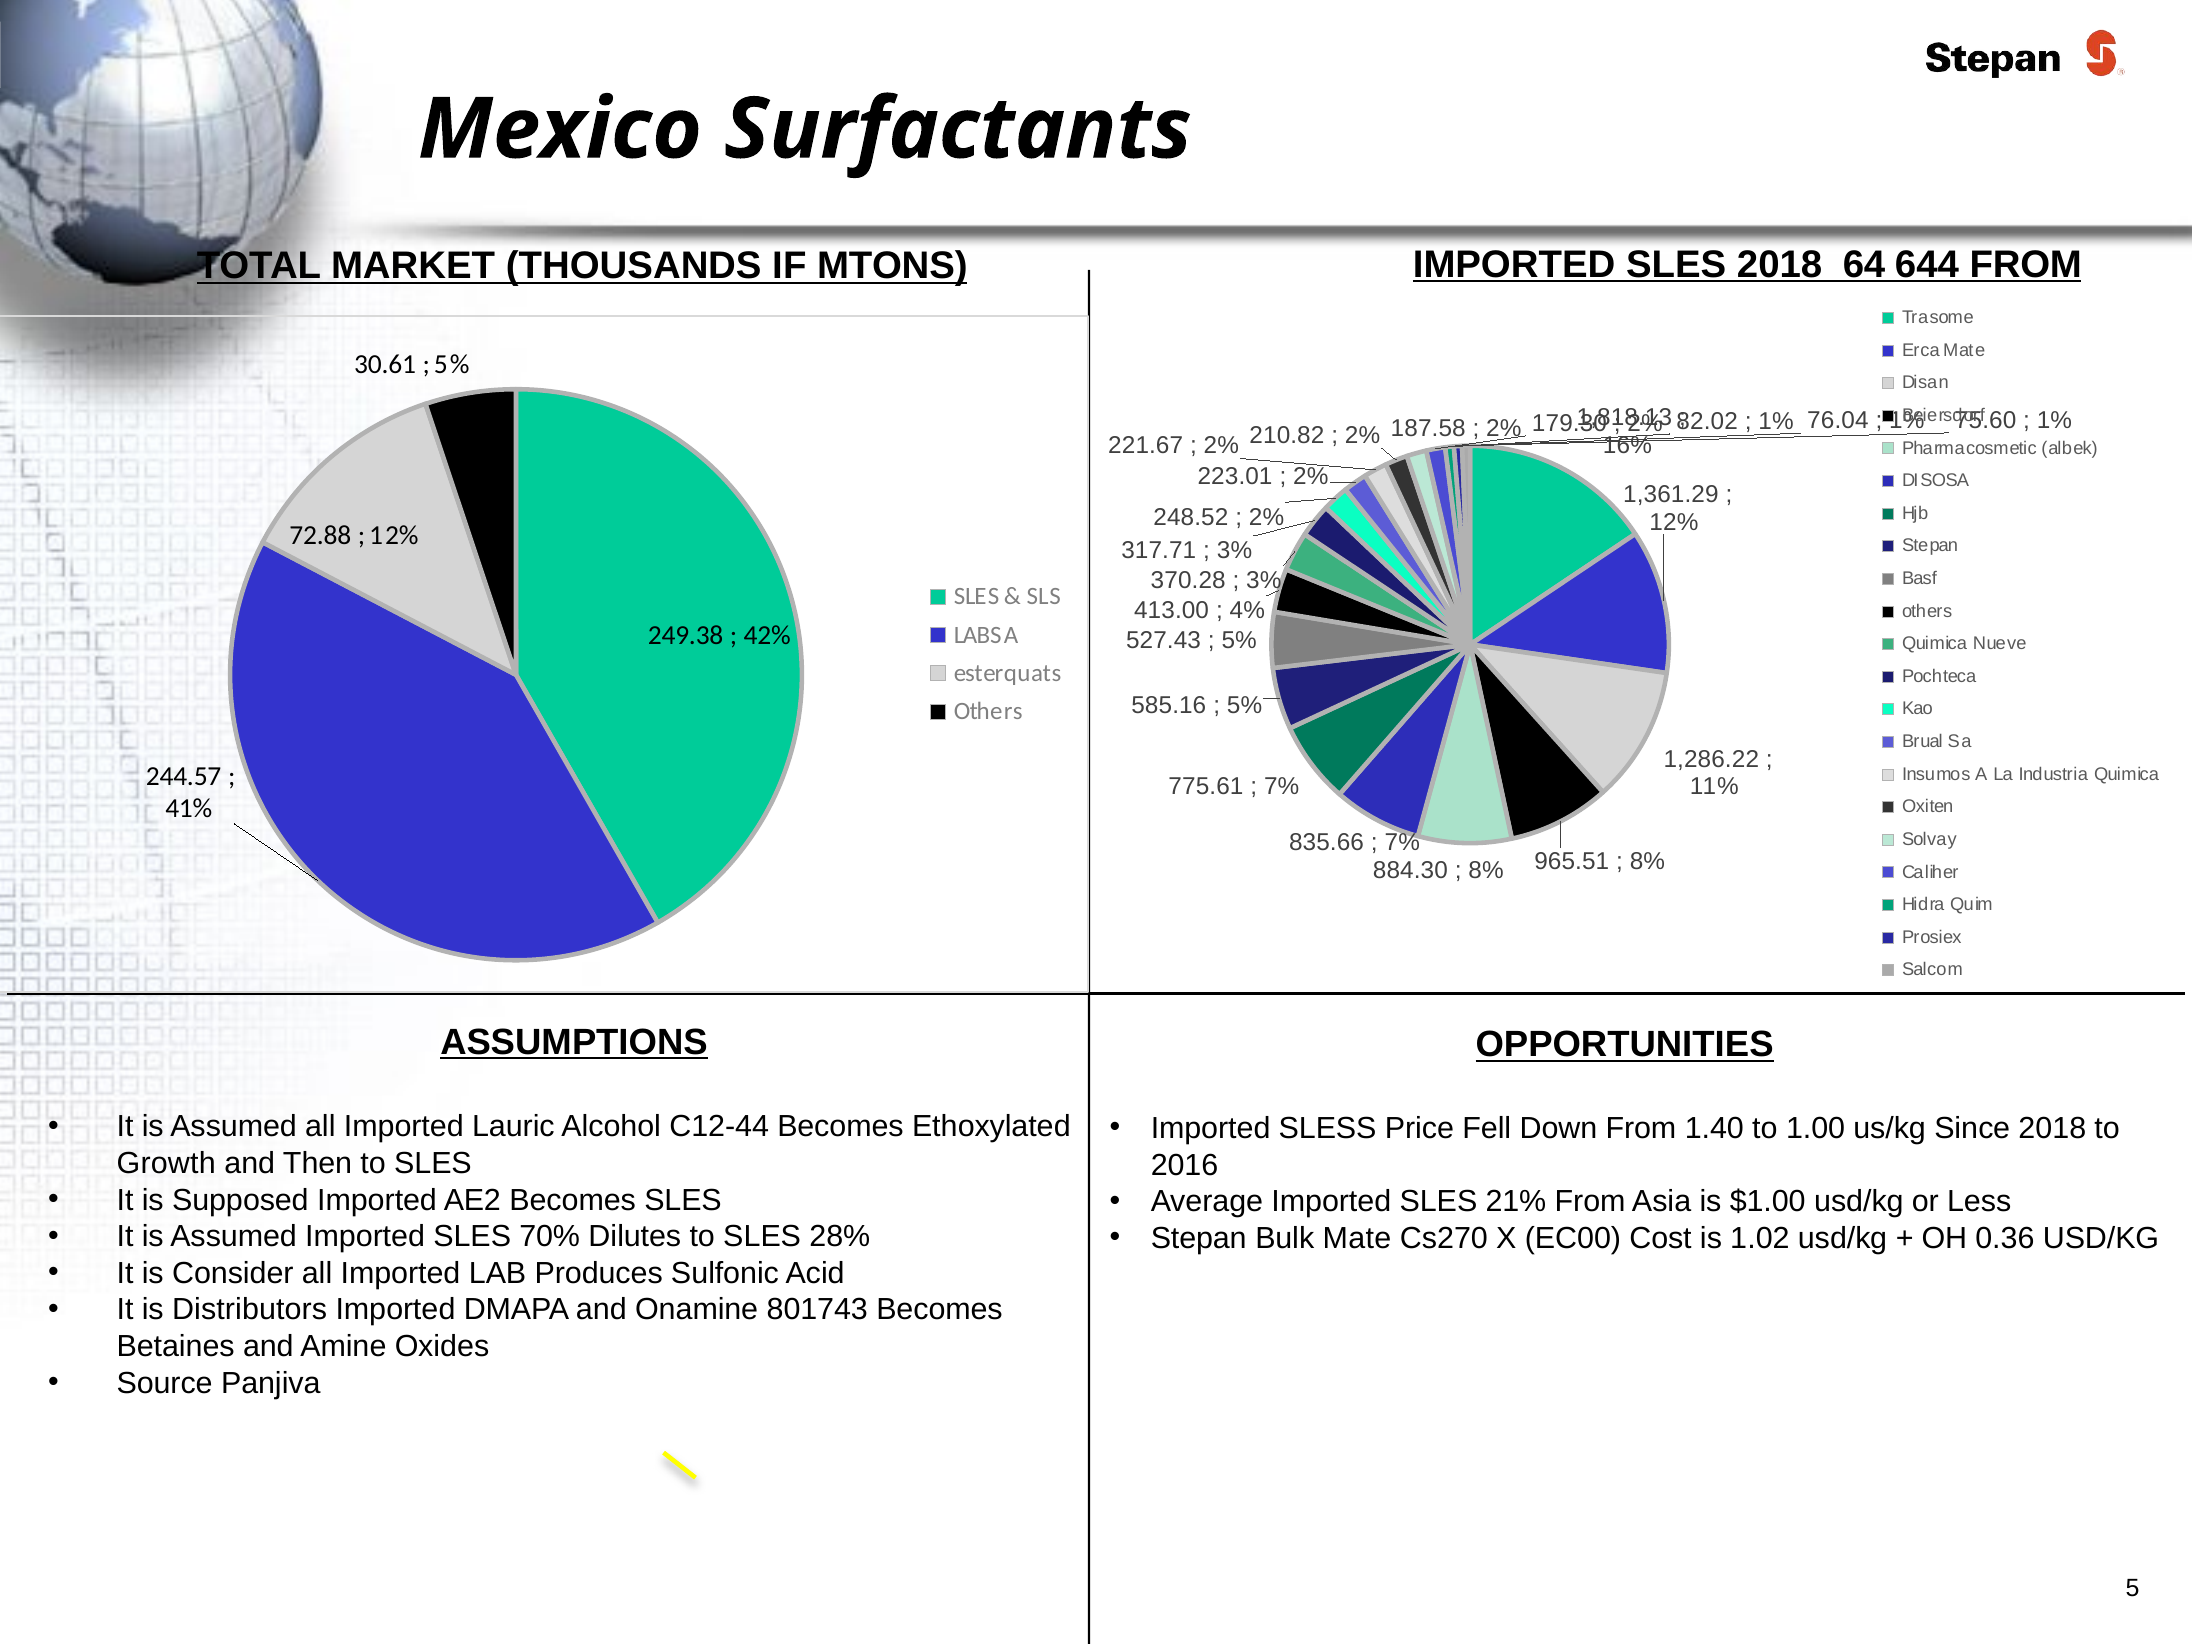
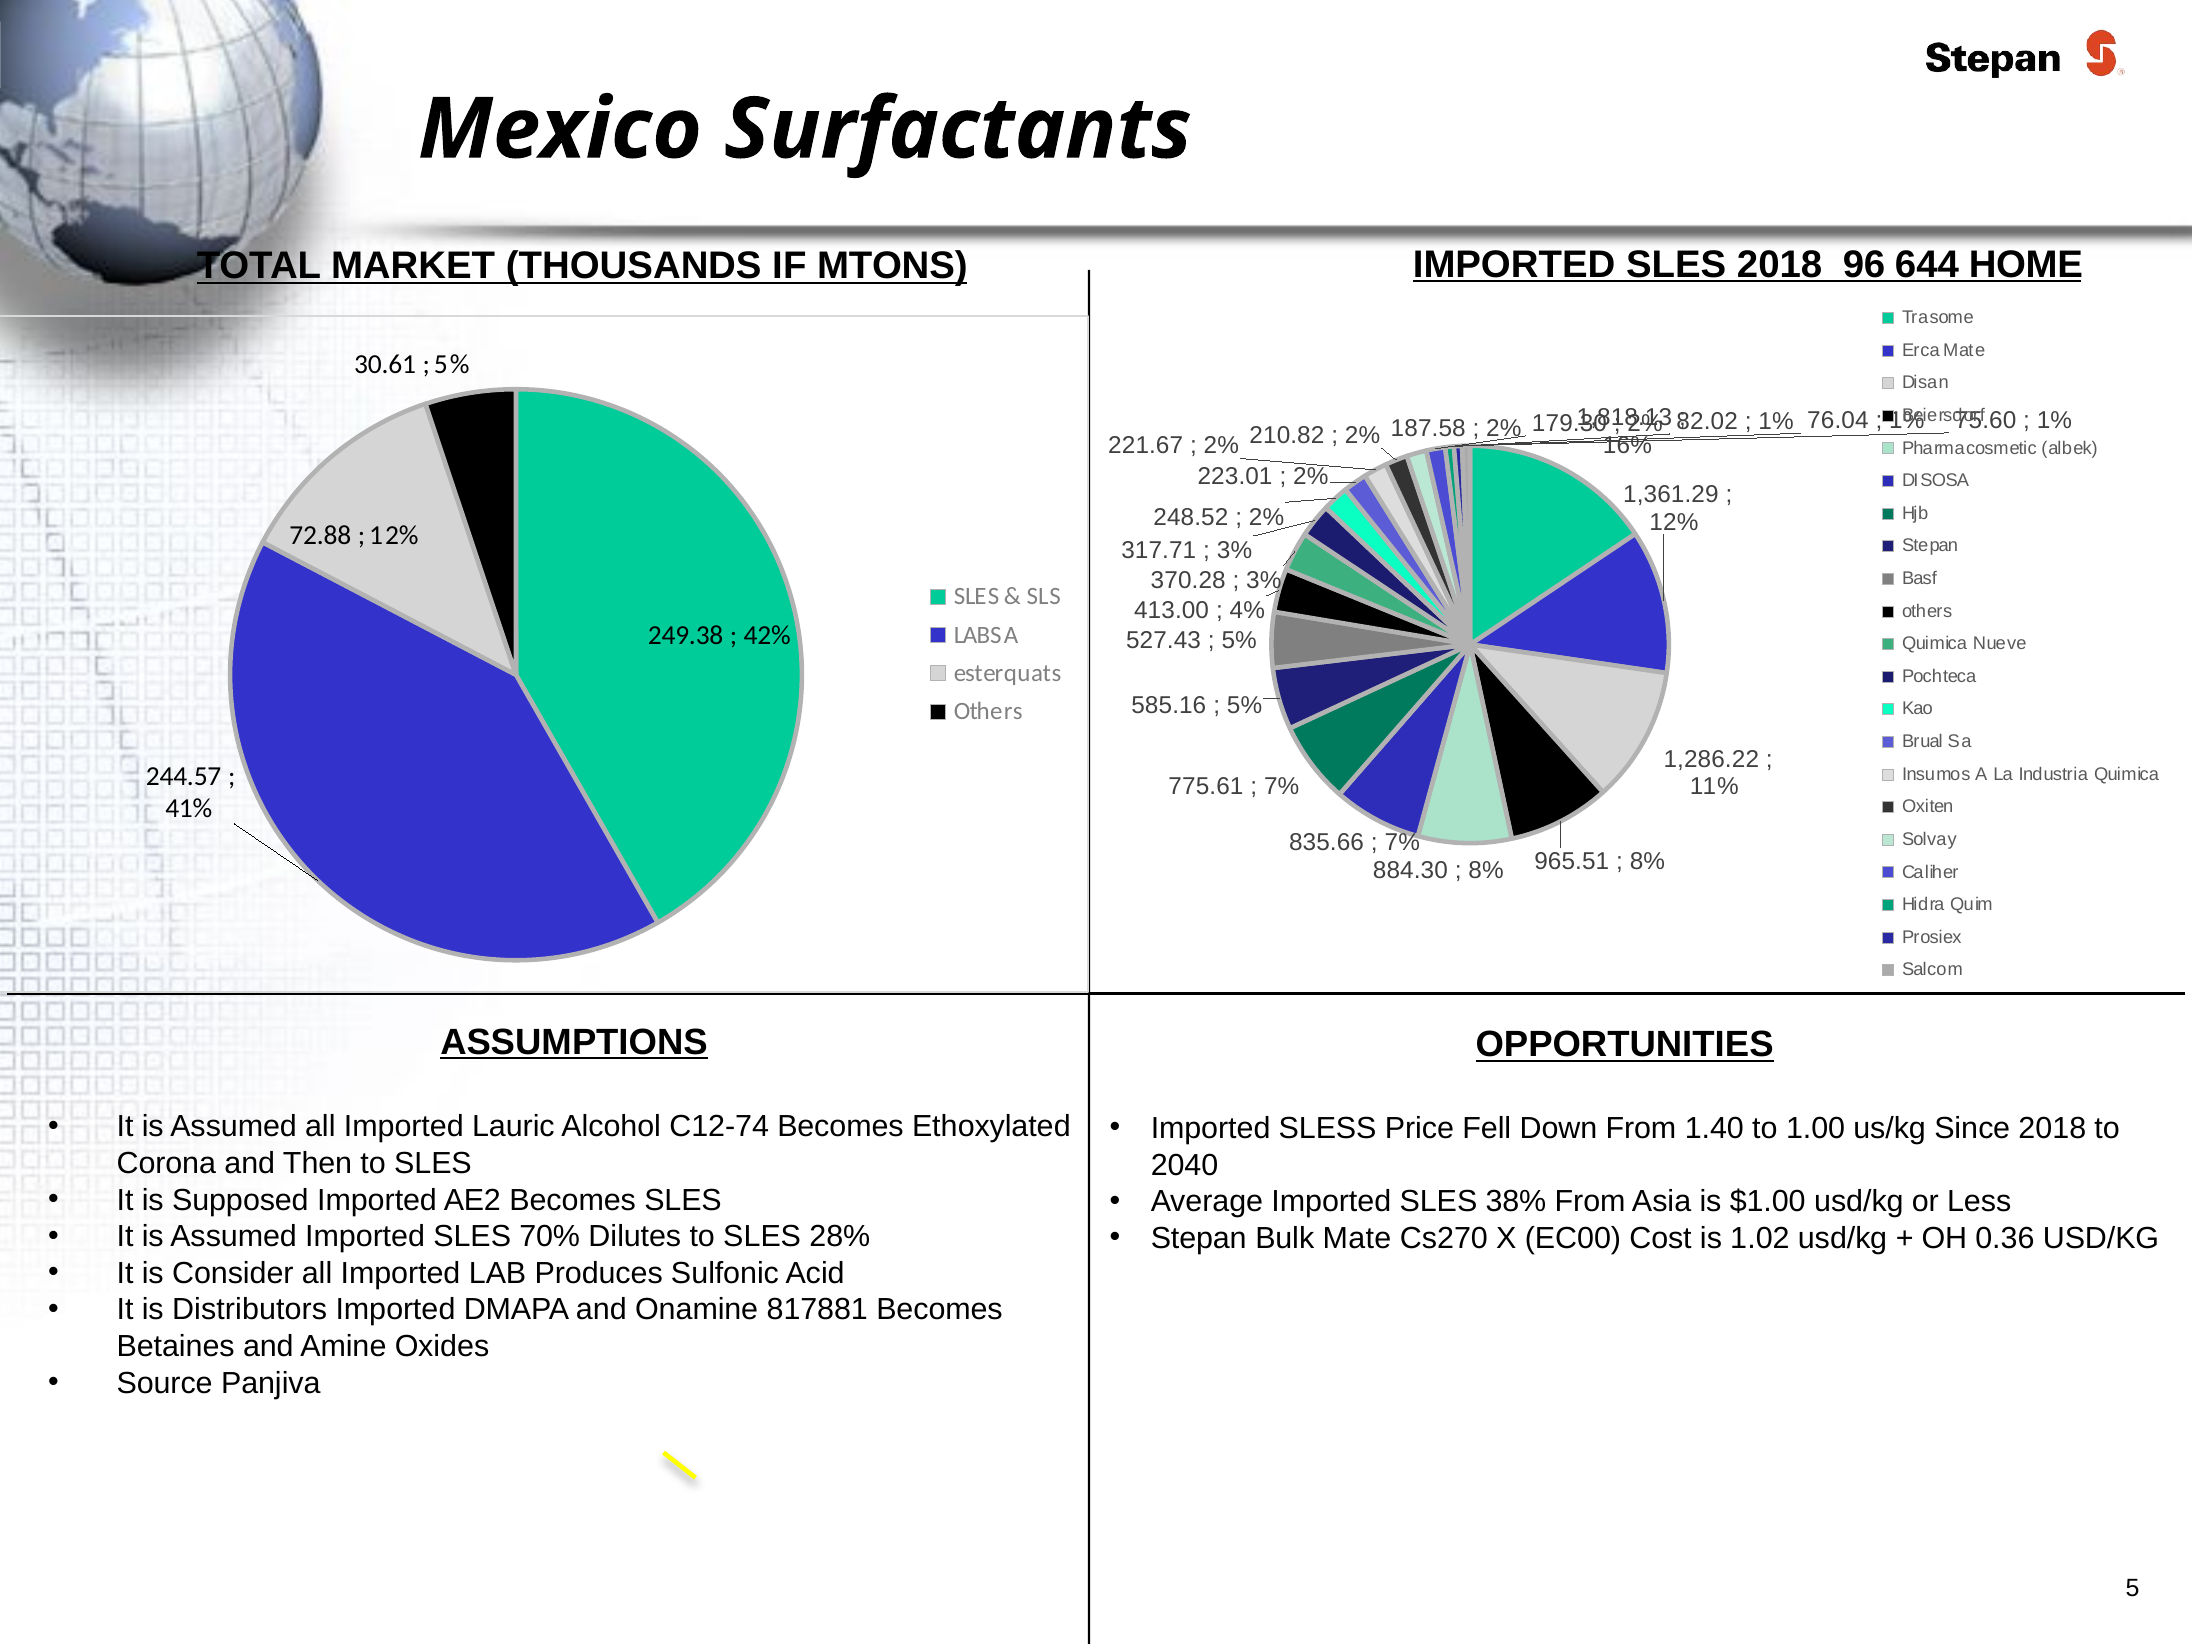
64: 64 -> 96 (1864, 264)
644 FROM: FROM -> HOME (2026, 264)
C12-44: C12-44 -> C12-74 (719, 1127)
Growth: Growth -> Corona (166, 1164)
2016: 2016 -> 2040 (1185, 1165)
21%: 21% -> 38% (1516, 1202)
801743: 801743 -> 817881 (817, 1310)
